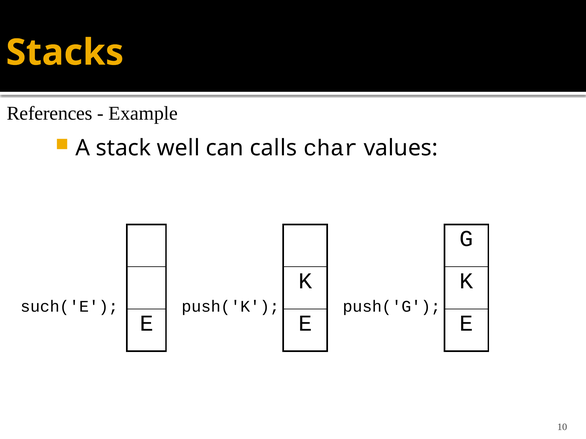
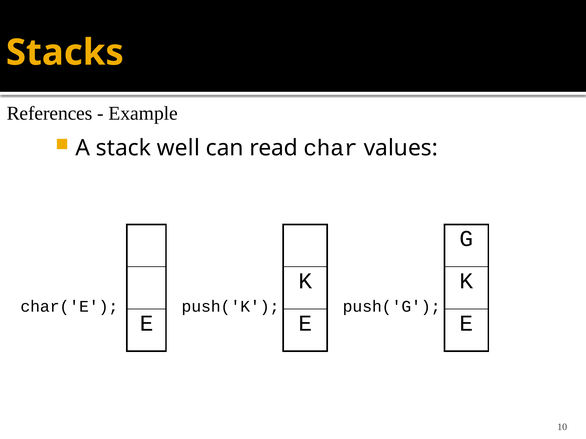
calls: calls -> read (274, 148)
such('E: such('E -> char('E (69, 307)
